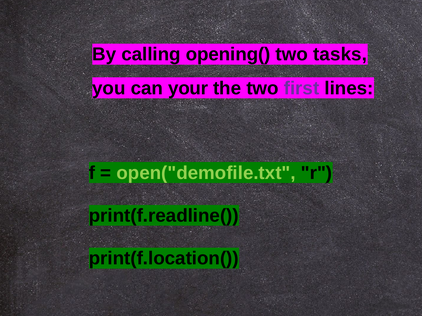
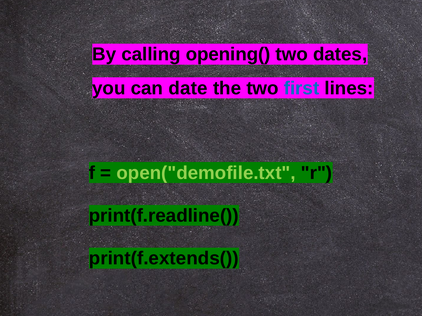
tasks: tasks -> dates (340, 55)
your: your -> date (188, 88)
first colour: purple -> blue (302, 88)
print(f.location(: print(f.location( -> print(f.extends( (164, 259)
